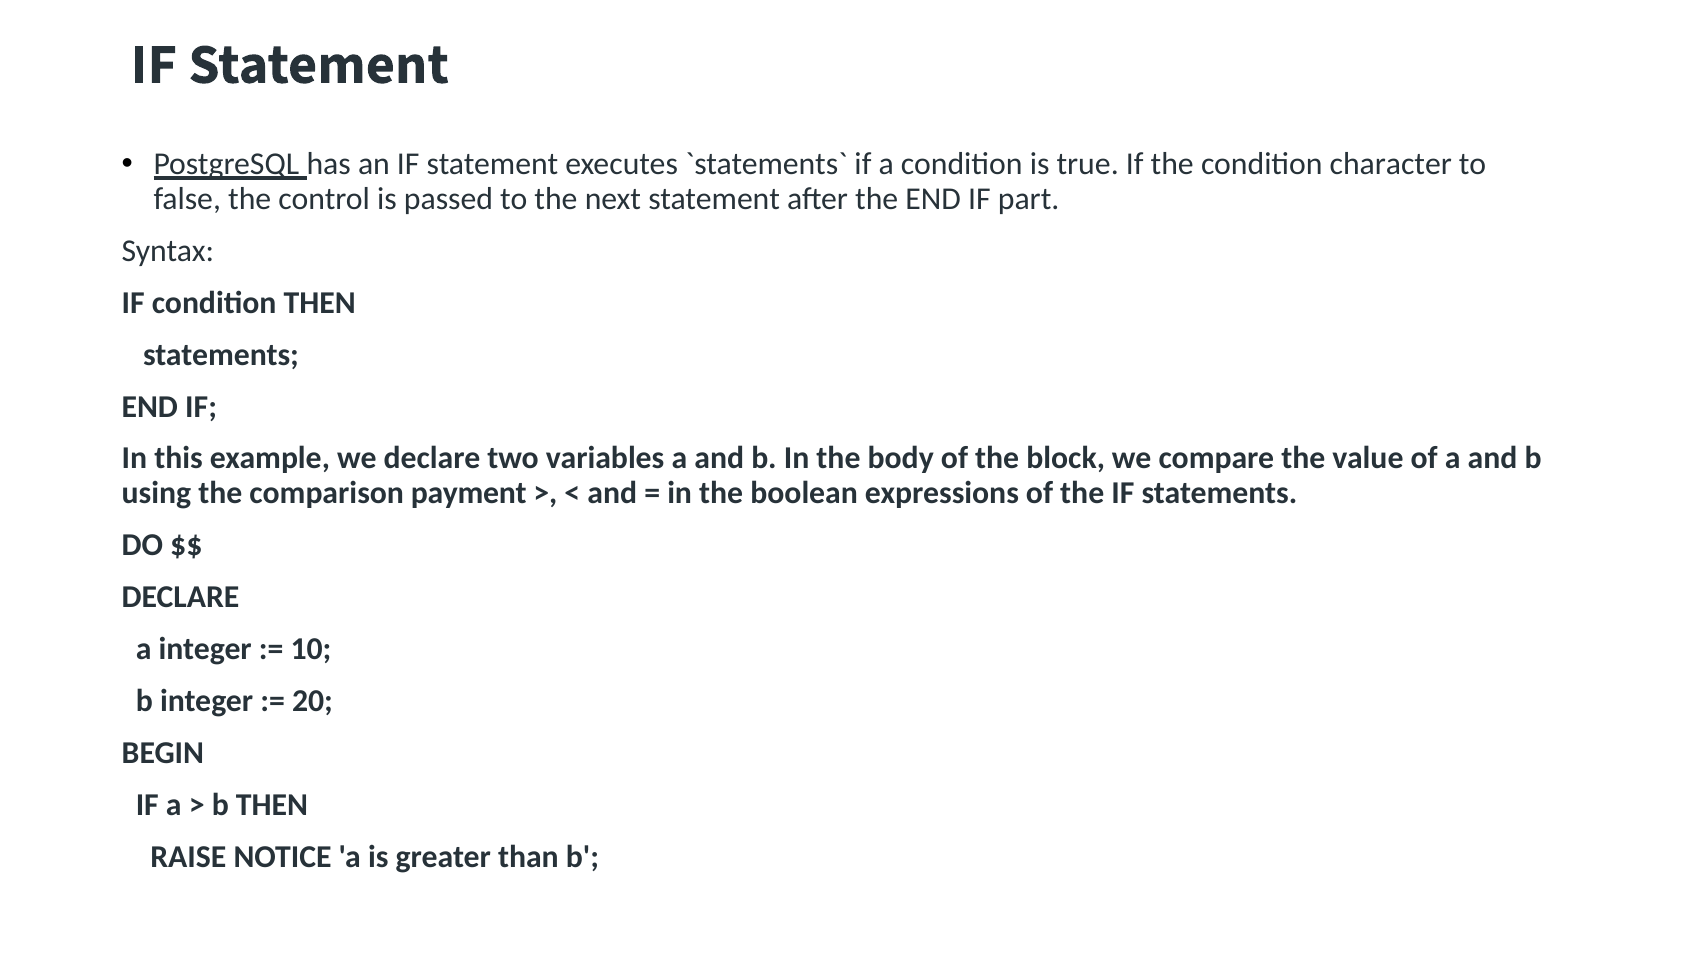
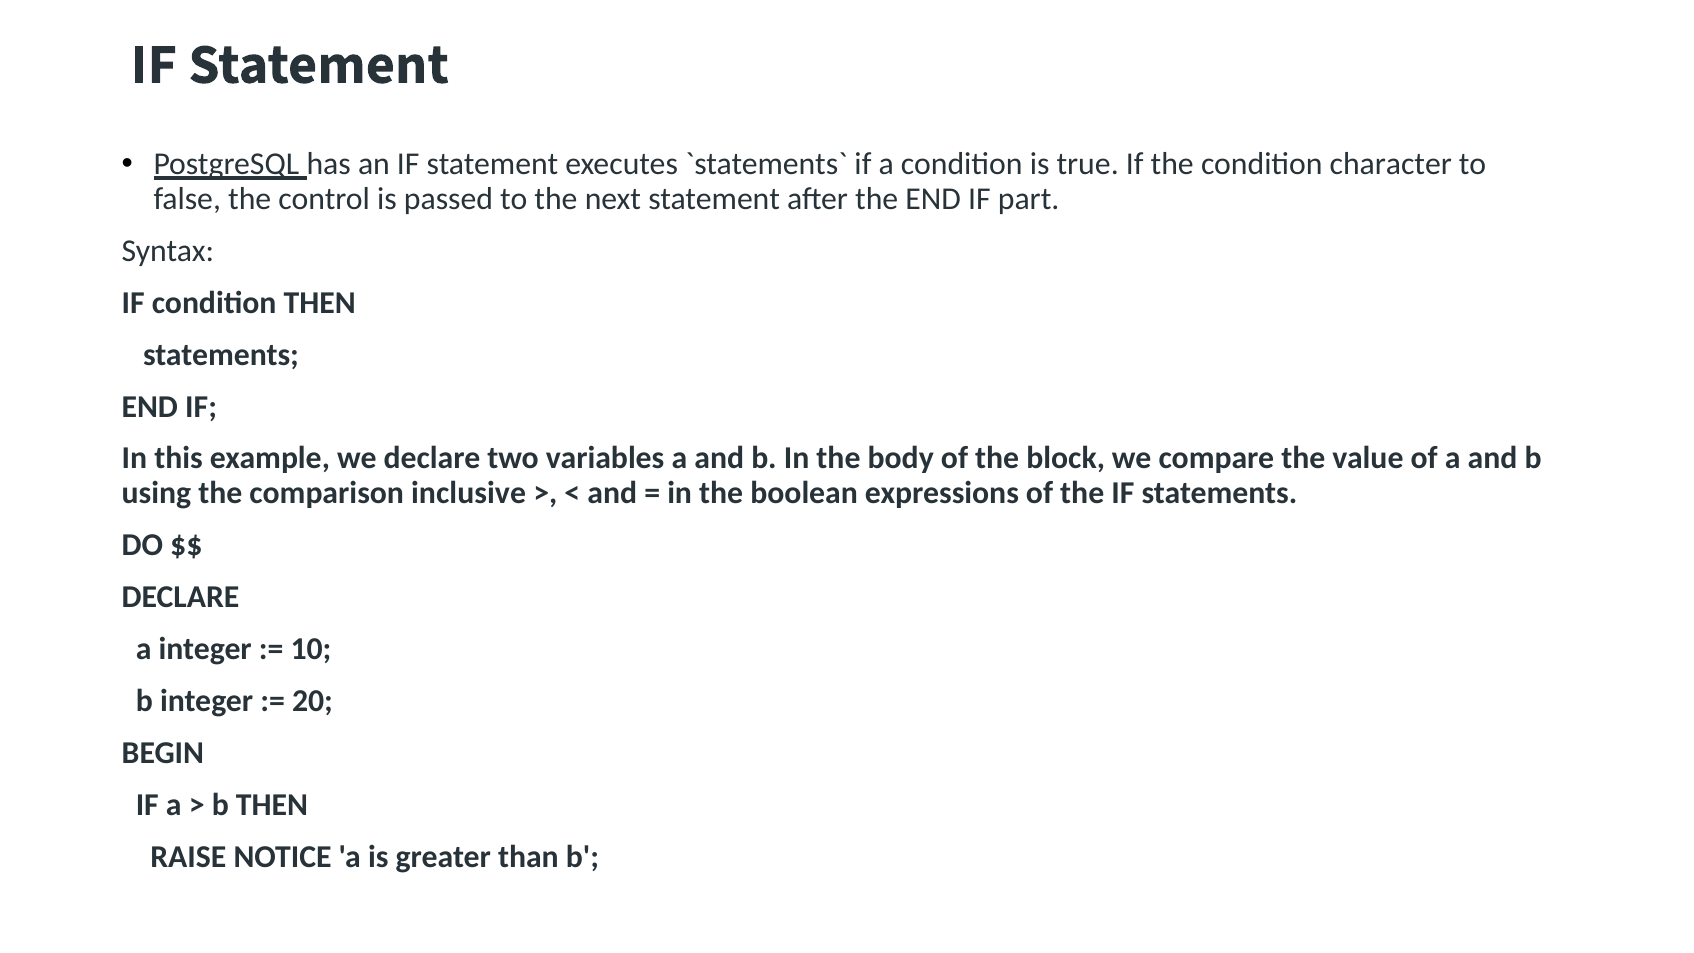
payment: payment -> inclusive (469, 493)
